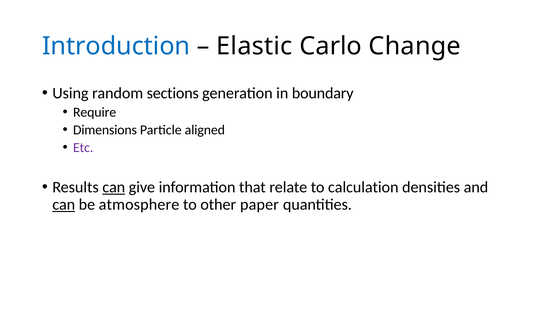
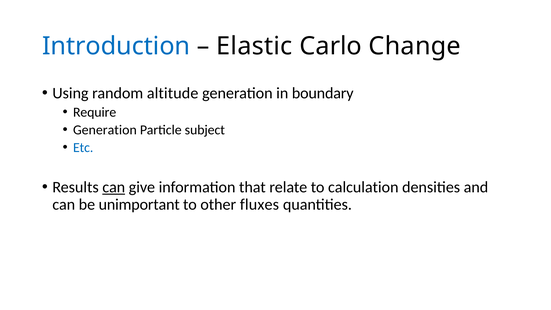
sections: sections -> altitude (173, 93)
Dimensions: Dimensions -> Generation (105, 130)
aligned: aligned -> subject (205, 130)
Etc colour: purple -> blue (83, 148)
can underline: present -> none (64, 205)
atmosphere: atmosphere -> unimportant (139, 205)
paper: paper -> fluxes (259, 205)
